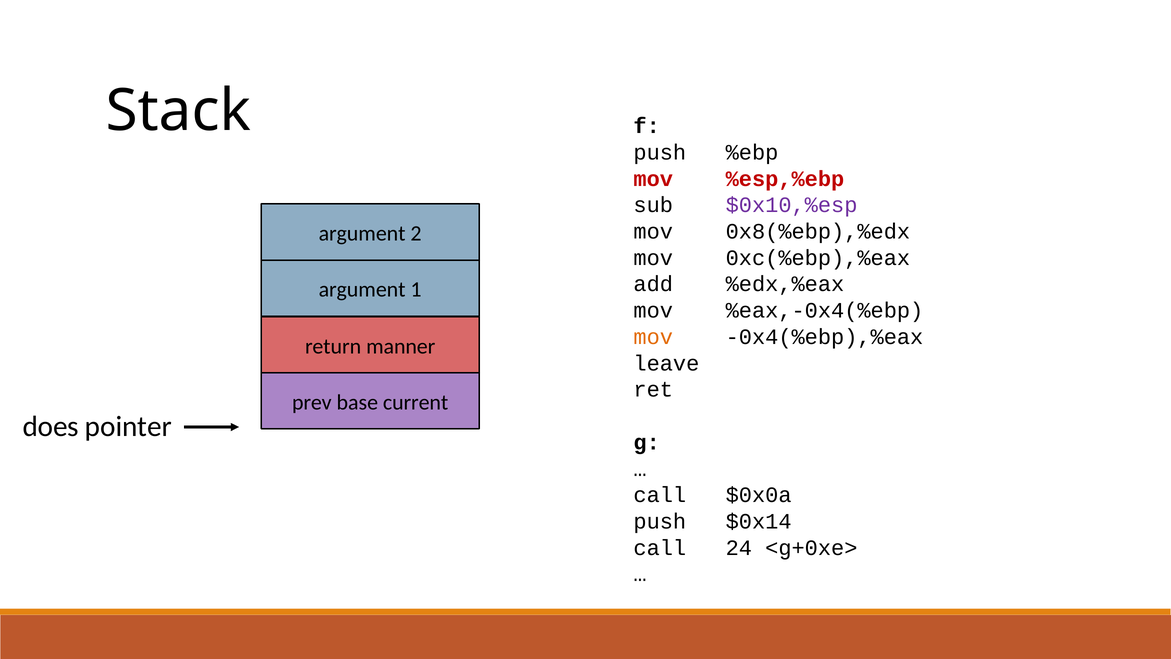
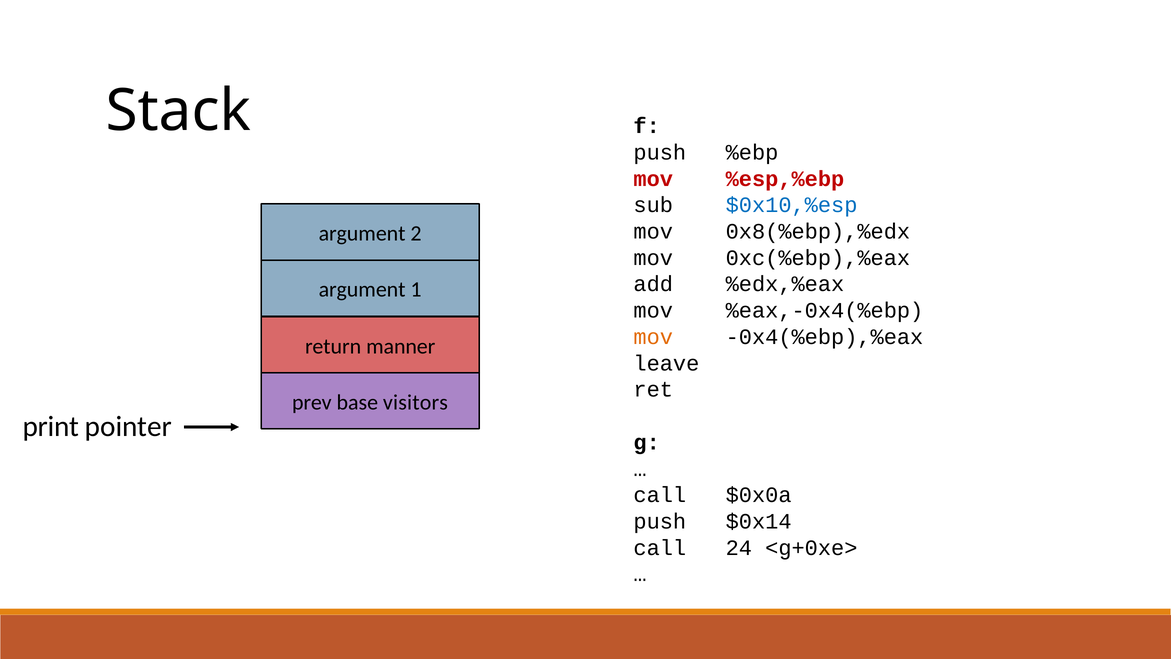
$0x10,%esp colour: purple -> blue (792, 205)
current: current -> visitors (415, 402)
does: does -> print (51, 426)
